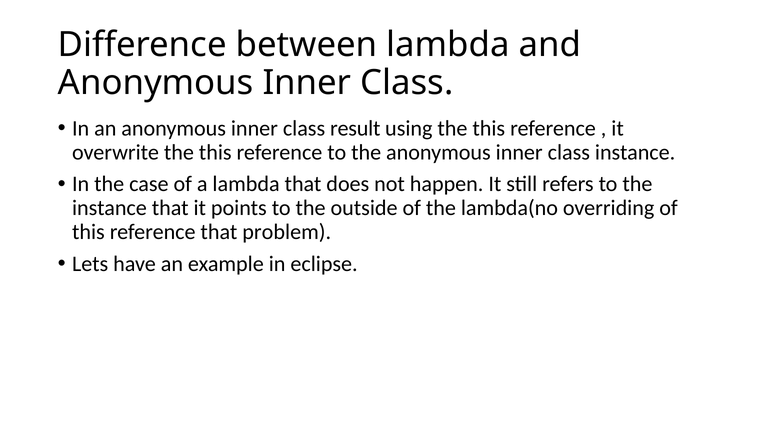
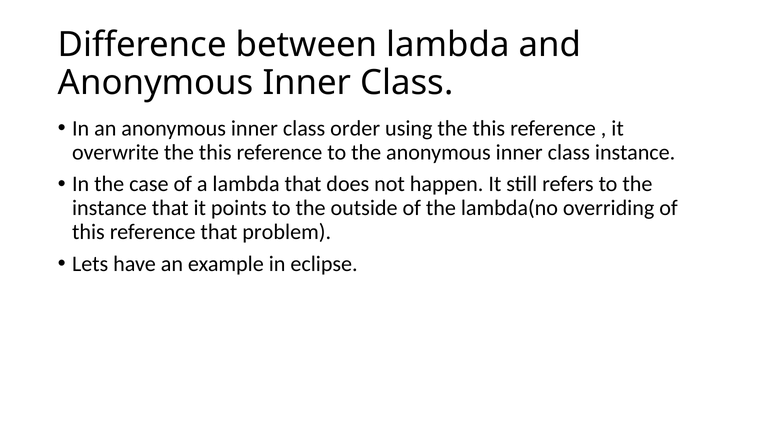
result: result -> order (355, 128)
